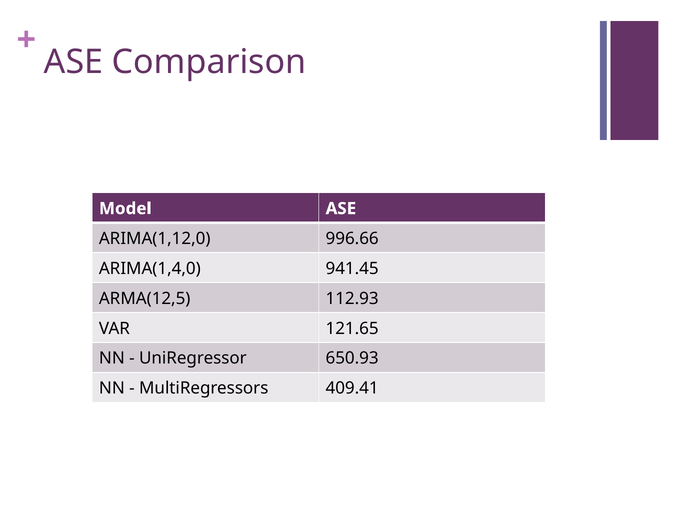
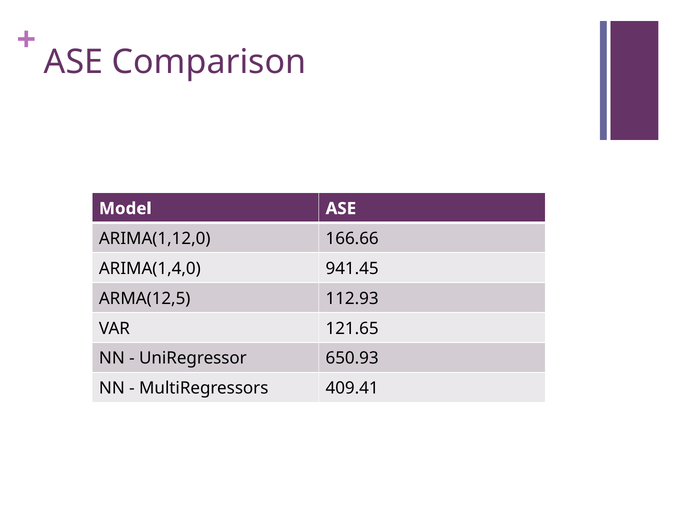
996.66: 996.66 -> 166.66 (352, 239)
